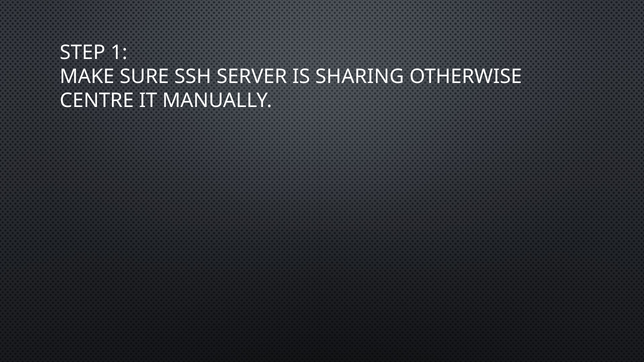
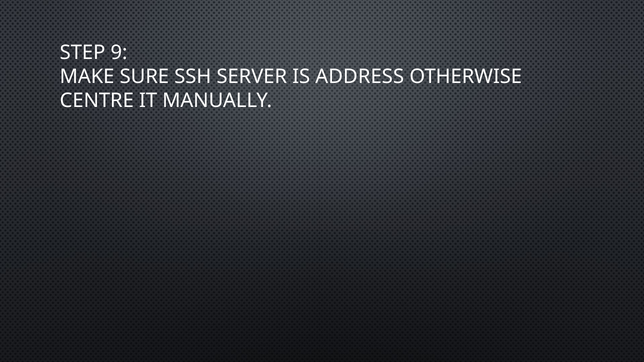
1: 1 -> 9 (119, 52)
SHARING: SHARING -> ADDRESS (360, 77)
